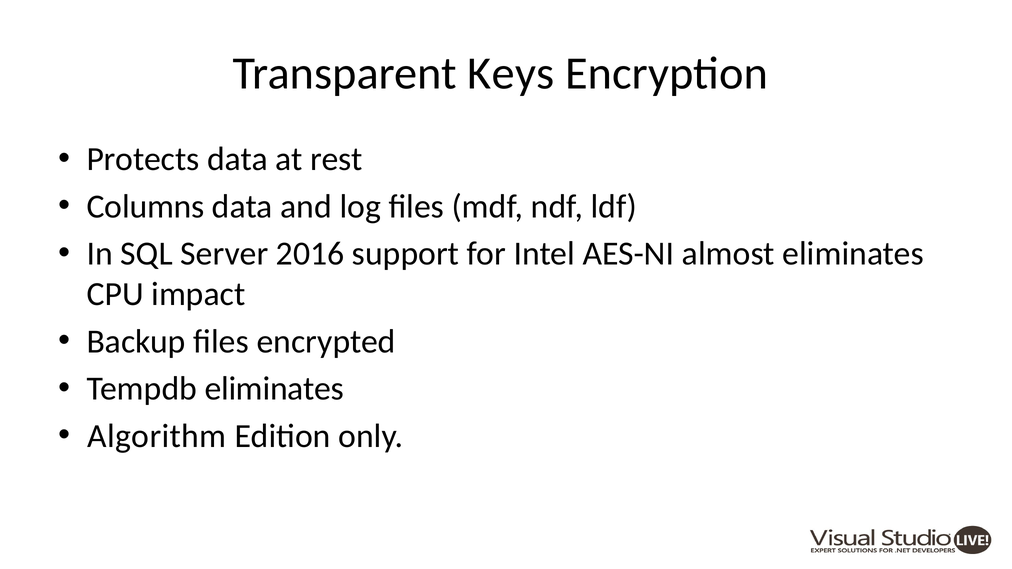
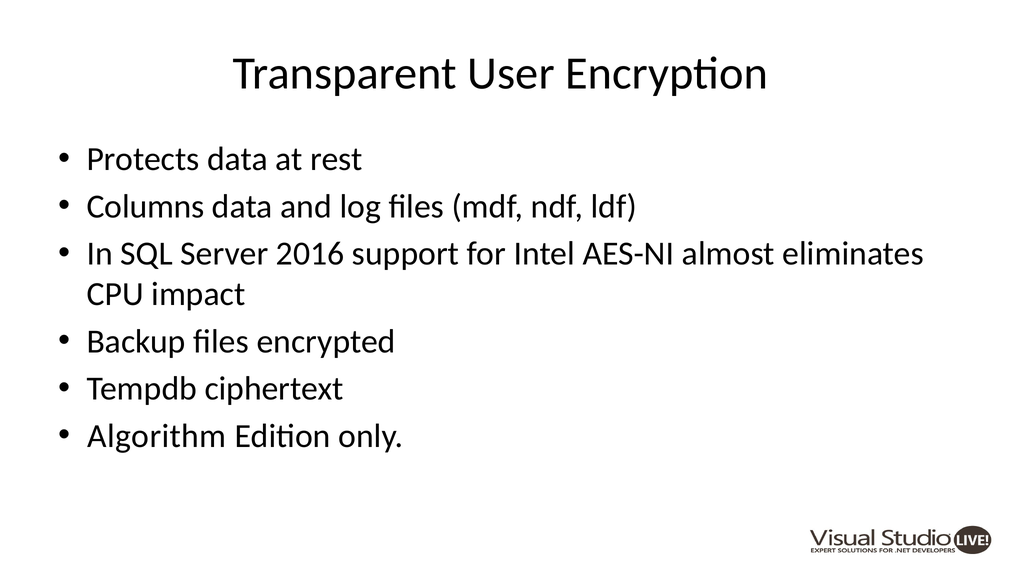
Keys: Keys -> User (511, 74)
Tempdb eliminates: eliminates -> ciphertext (274, 389)
